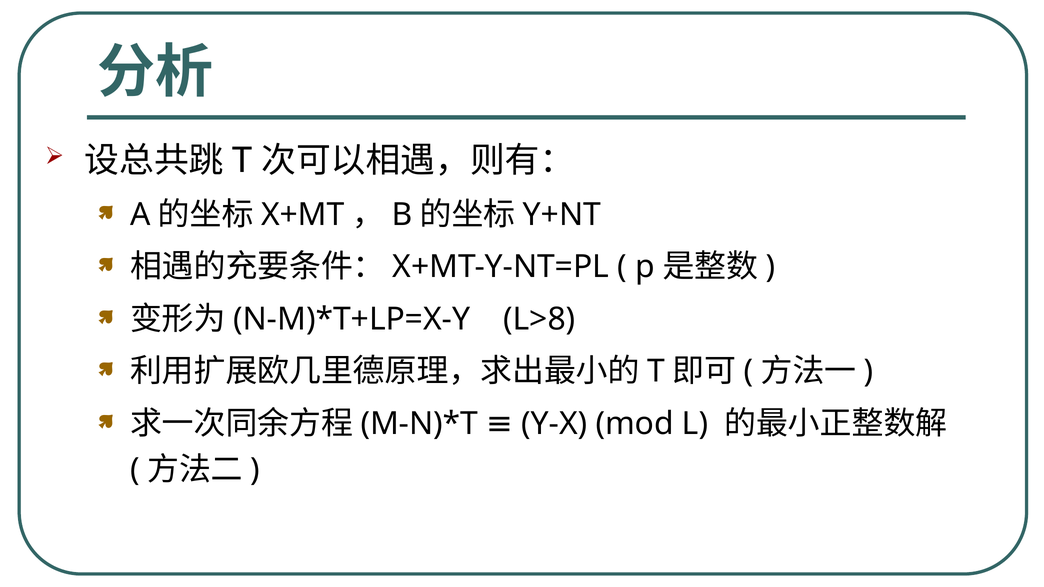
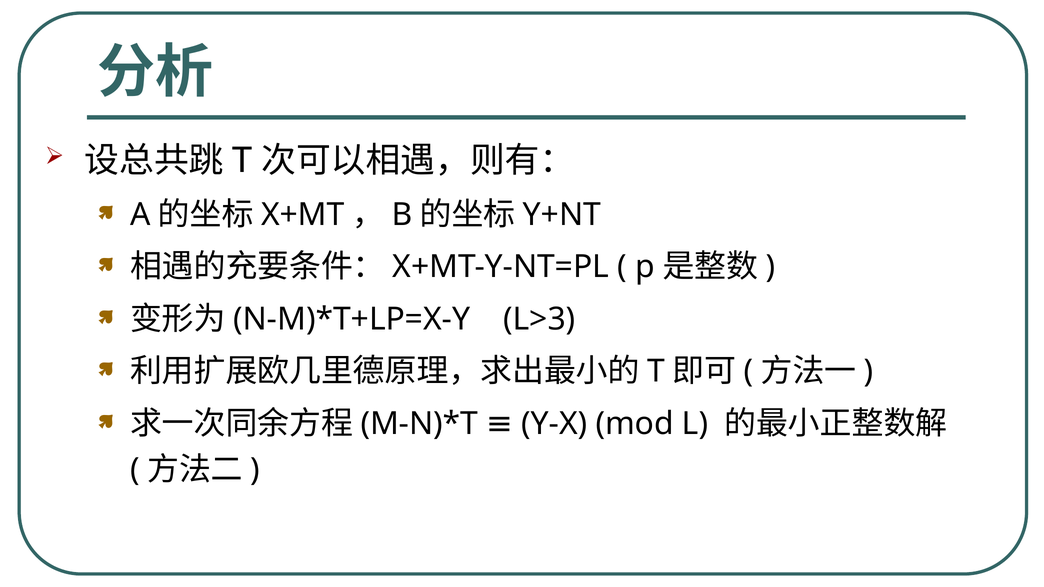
L>8: L>8 -> L>3 (539, 319)
